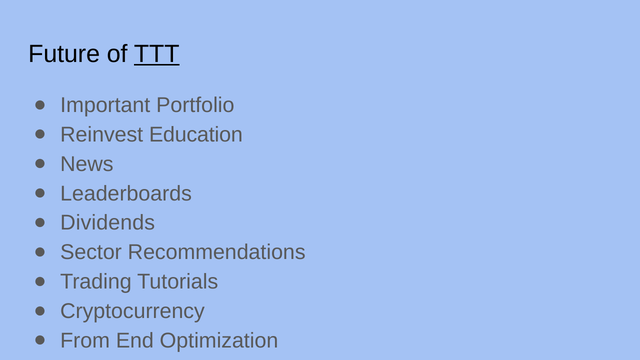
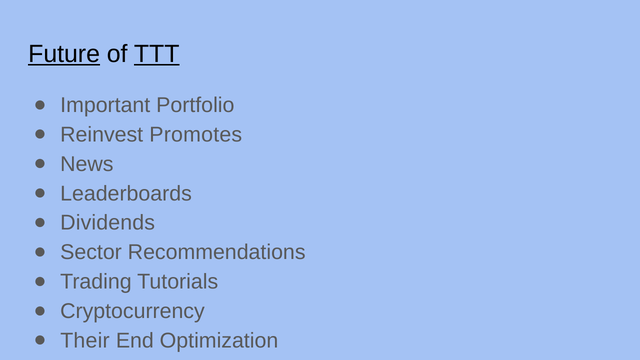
Future underline: none -> present (64, 54)
Education: Education -> Promotes (196, 135)
From: From -> Their (85, 341)
